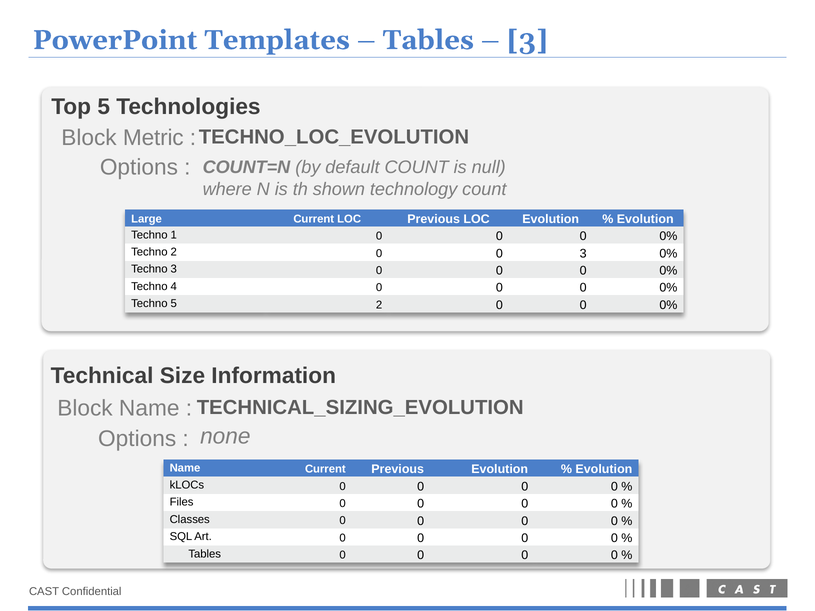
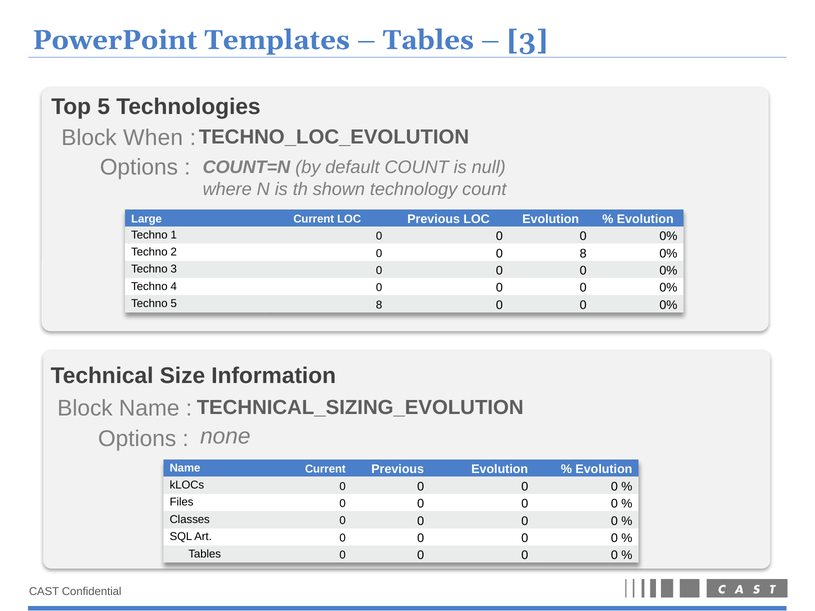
Metric: Metric -> When (153, 138)
0 3: 3 -> 8 (583, 254)
5 2: 2 -> 8 (379, 305)
